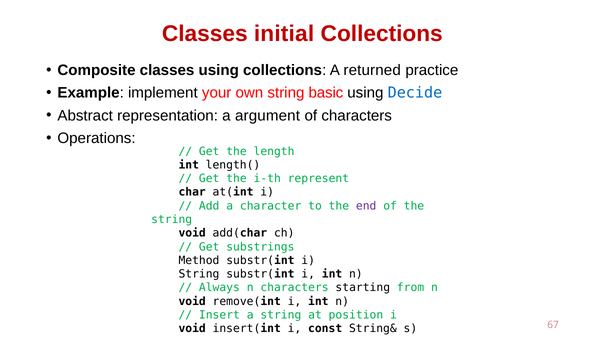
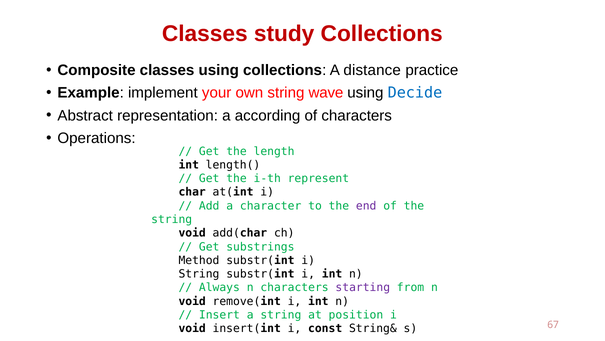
initial: initial -> study (284, 34)
returned: returned -> distance (372, 70)
basic: basic -> wave (326, 93)
argument: argument -> according (268, 115)
starting colour: black -> purple (363, 287)
